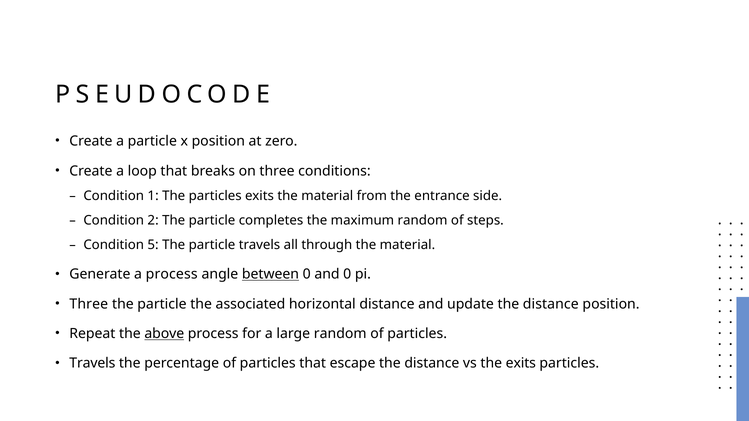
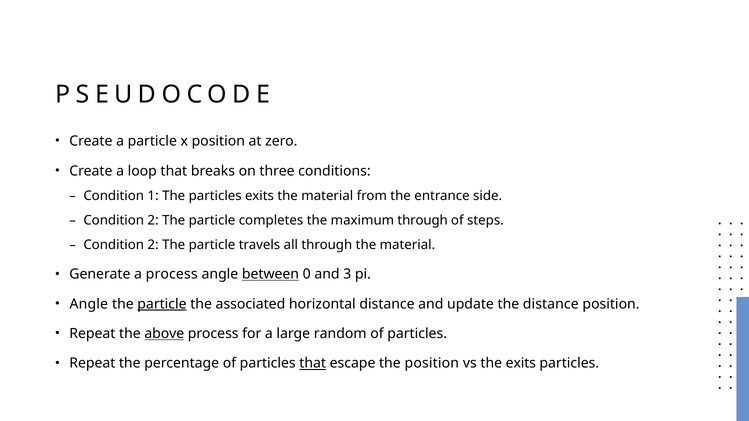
maximum random: random -> through (423, 221)
5: 5 -> 2 (153, 245)
and 0: 0 -> 3 (347, 274)
Three: Three -> Angle (89, 304)
particle underline: none -> present (162, 304)
Travels: Travels -> Repeat (92, 364)
that underline: none -> present (313, 364)
escape the distance: distance -> position (432, 364)
